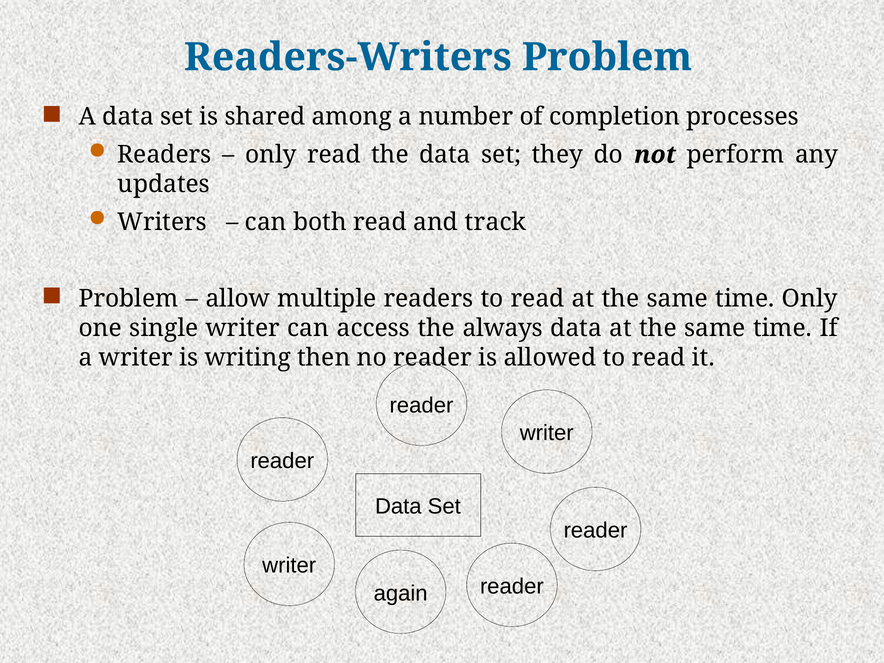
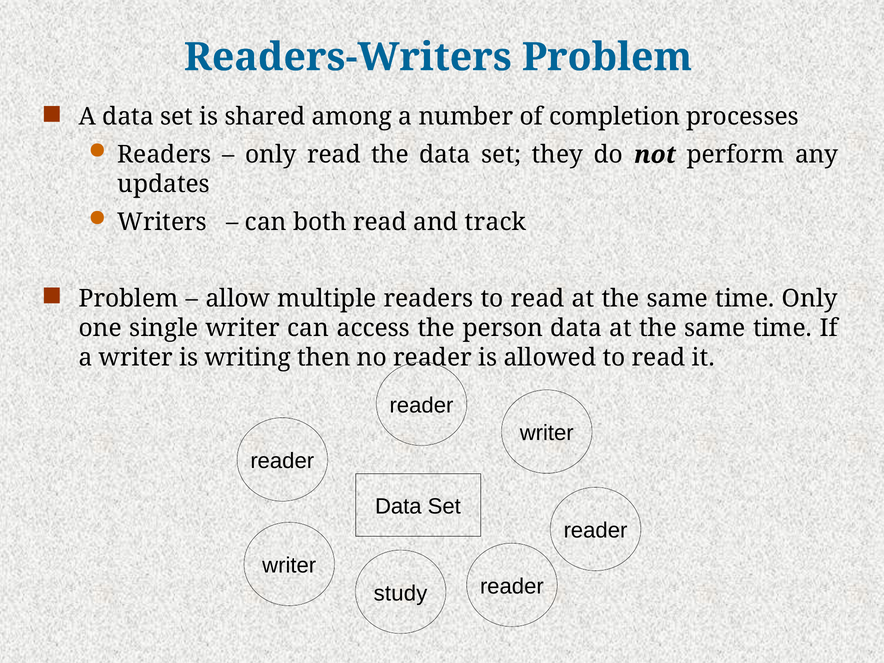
always: always -> person (503, 328)
again: again -> study (401, 593)
